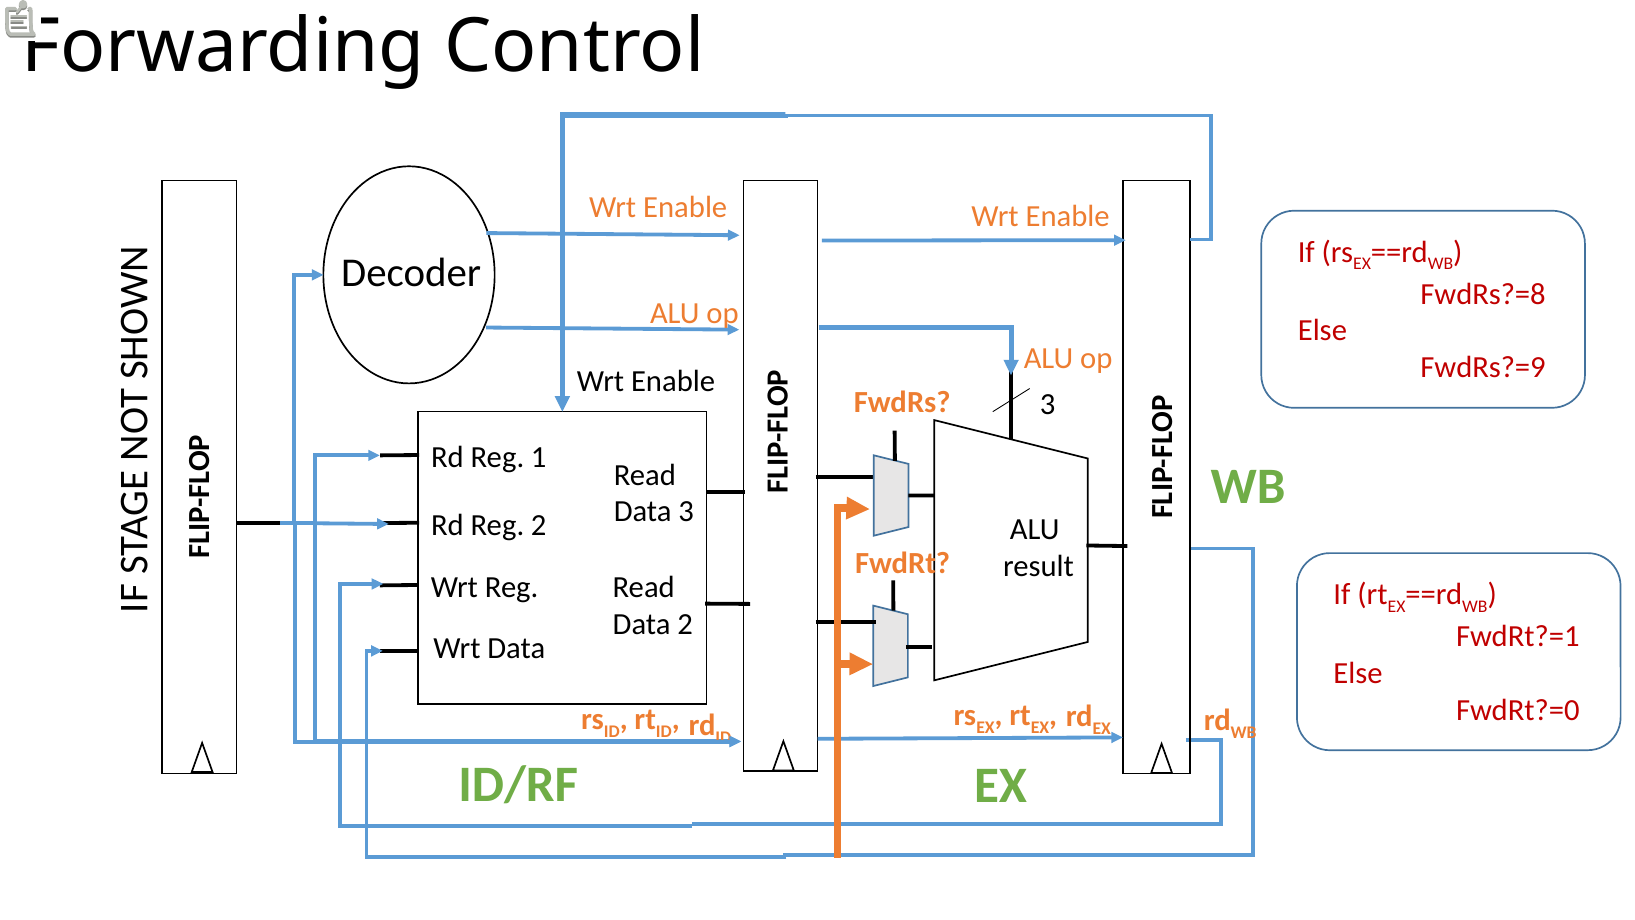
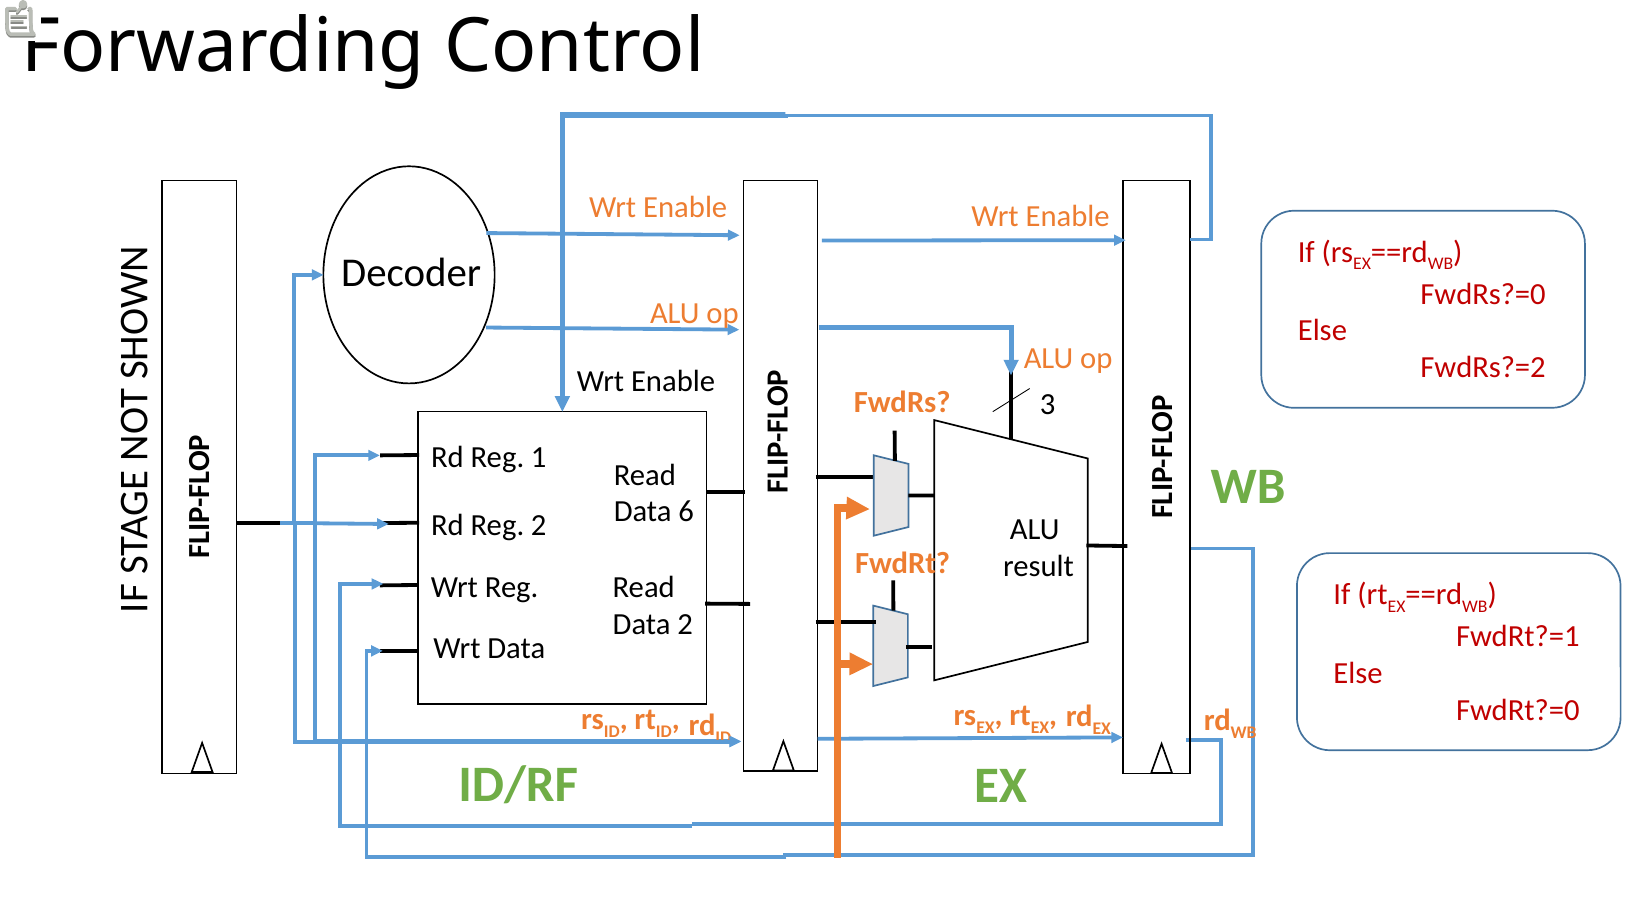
FwdRs?=8: FwdRs?=8 -> FwdRs?=0 (1483, 294)
FwdRs?=9: FwdRs?=9 -> FwdRs?=2 (1483, 367)
Data 3: 3 -> 6 (686, 512)
